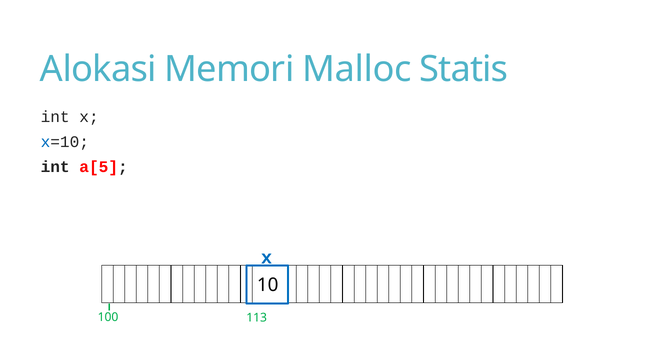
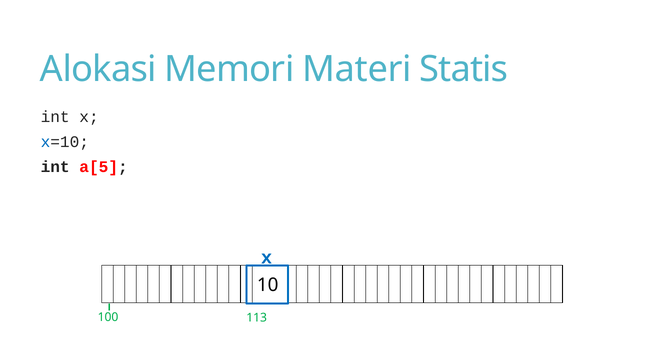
Malloc: Malloc -> Materi (357, 69)
